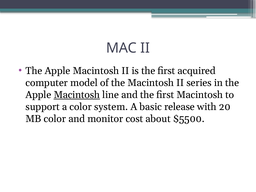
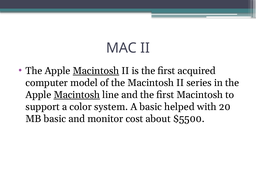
Macintosh underline: none -> present (96, 71)
release: release -> helped (179, 107)
MB color: color -> basic (55, 119)
